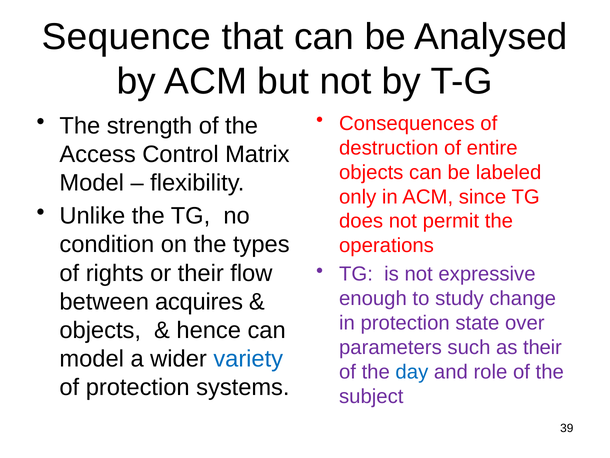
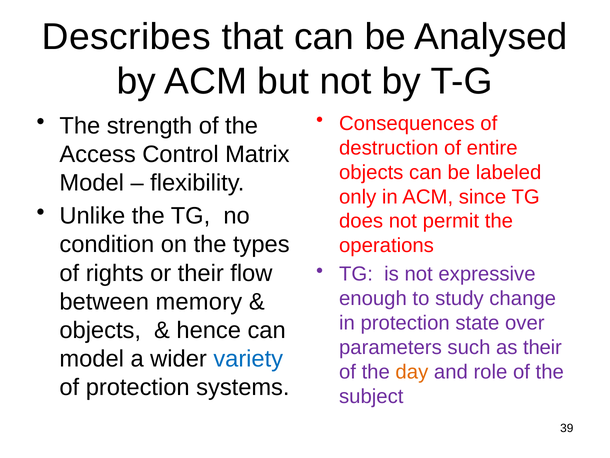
Sequence: Sequence -> Describes (126, 37)
acquires: acquires -> memory (199, 301)
day colour: blue -> orange (412, 371)
